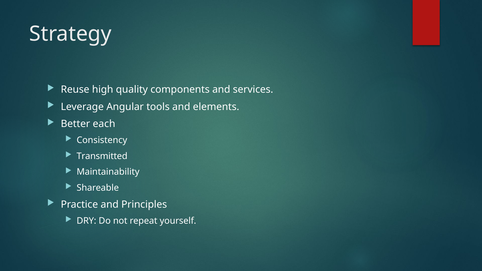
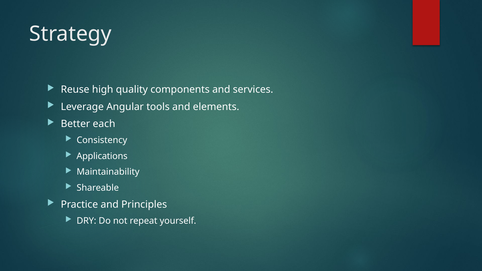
Transmitted: Transmitted -> Applications (102, 156)
